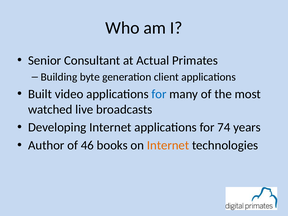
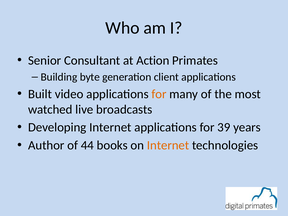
Actual: Actual -> Action (153, 60)
for colour: blue -> orange (159, 94)
74: 74 -> 39 (224, 127)
46: 46 -> 44 (87, 145)
